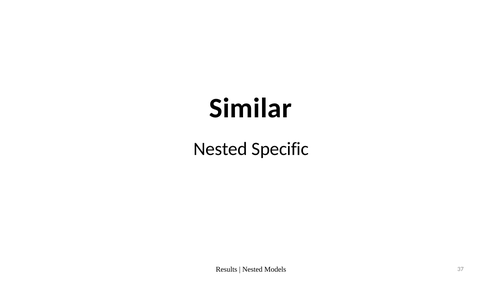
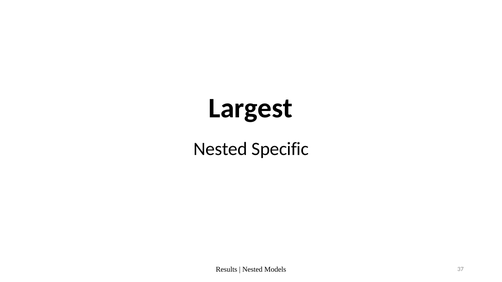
Similar: Similar -> Largest (251, 108)
